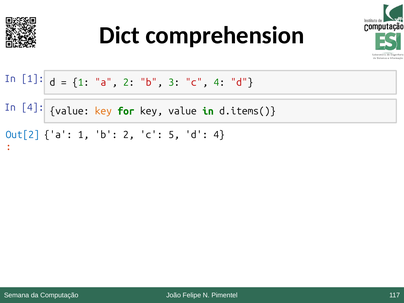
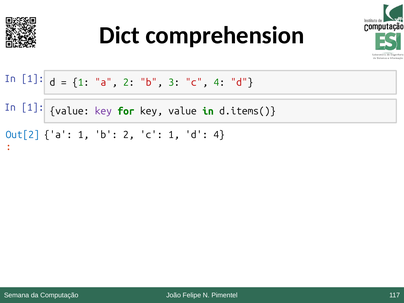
4: 4 -> 1 (33, 108)
key colour: orange -> purple (103, 111)
c 5: 5 -> 1 (174, 135)
